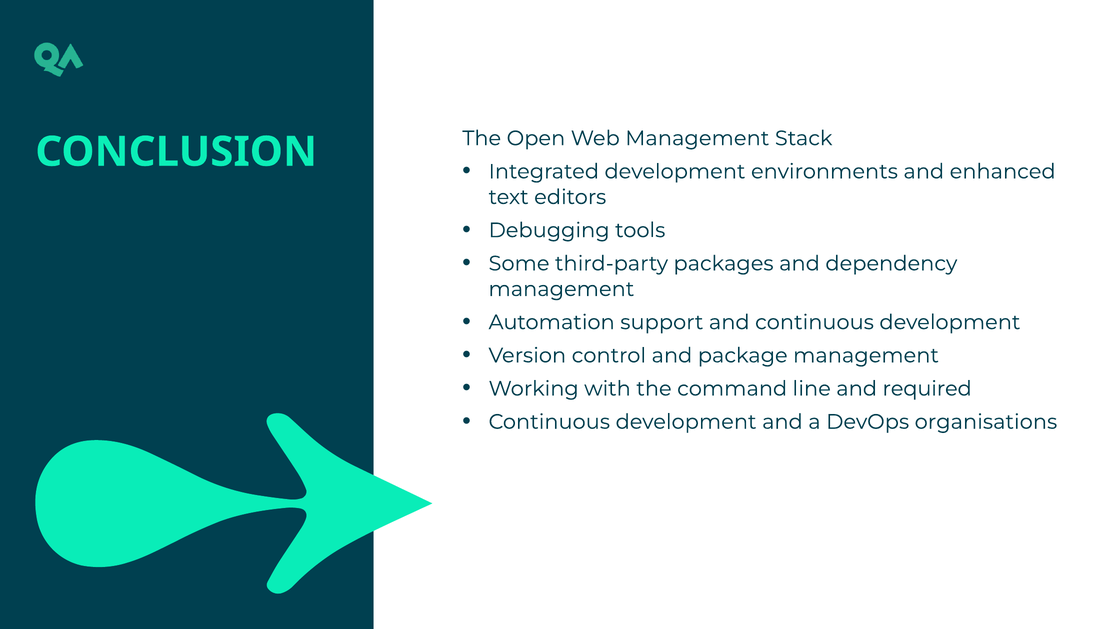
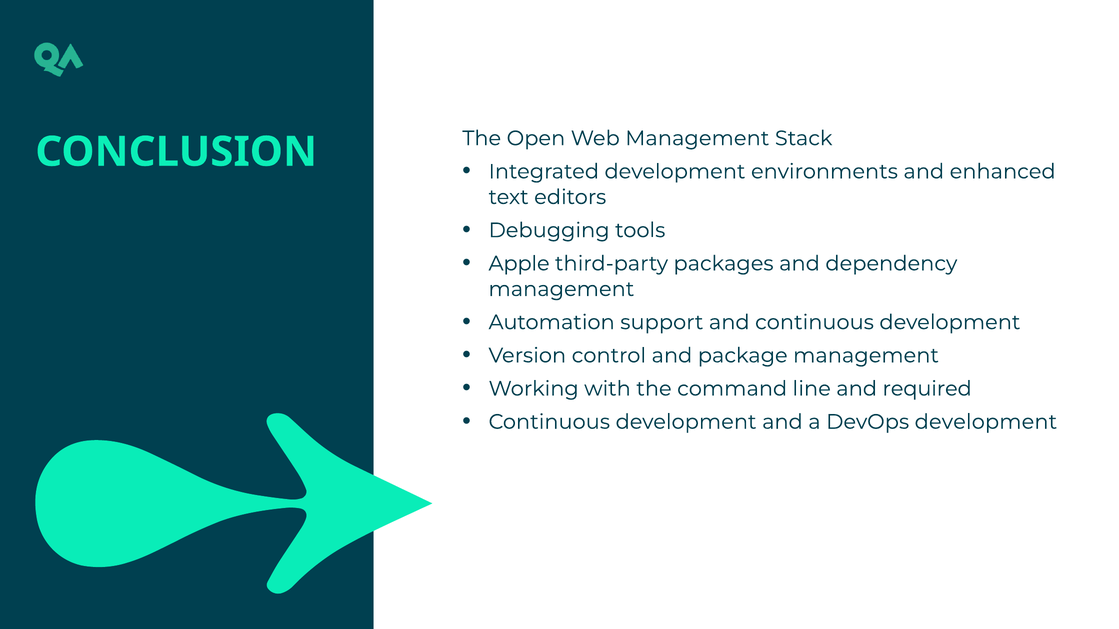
Some: Some -> Apple (519, 264)
DevOps organisations: organisations -> development (986, 422)
